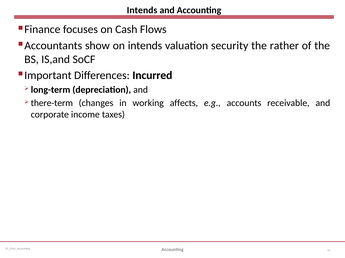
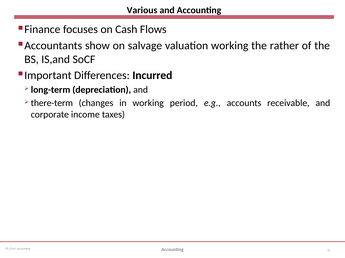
Intends: Intends -> Various (142, 10)
on intends: intends -> salvage (145, 46)
valuation security: security -> working (230, 46)
affects: affects -> period (184, 103)
